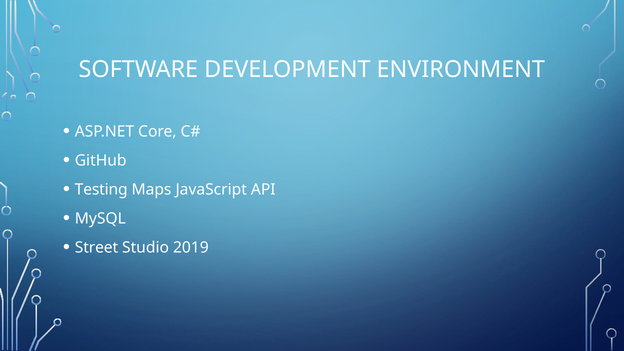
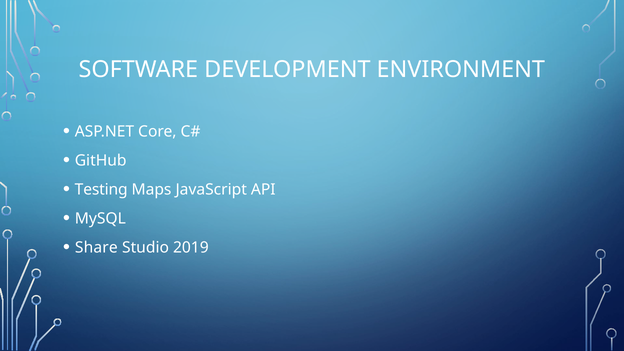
Street: Street -> Share (96, 248)
